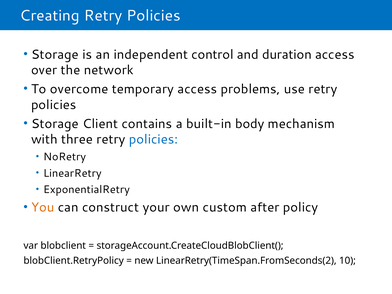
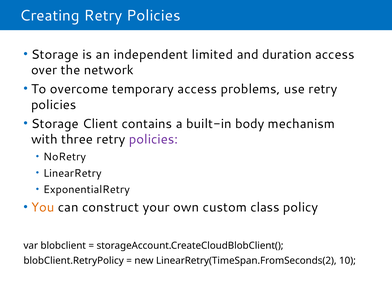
control: control -> limited (212, 54)
policies colour: blue -> purple (153, 139)
after: after -> class (265, 207)
